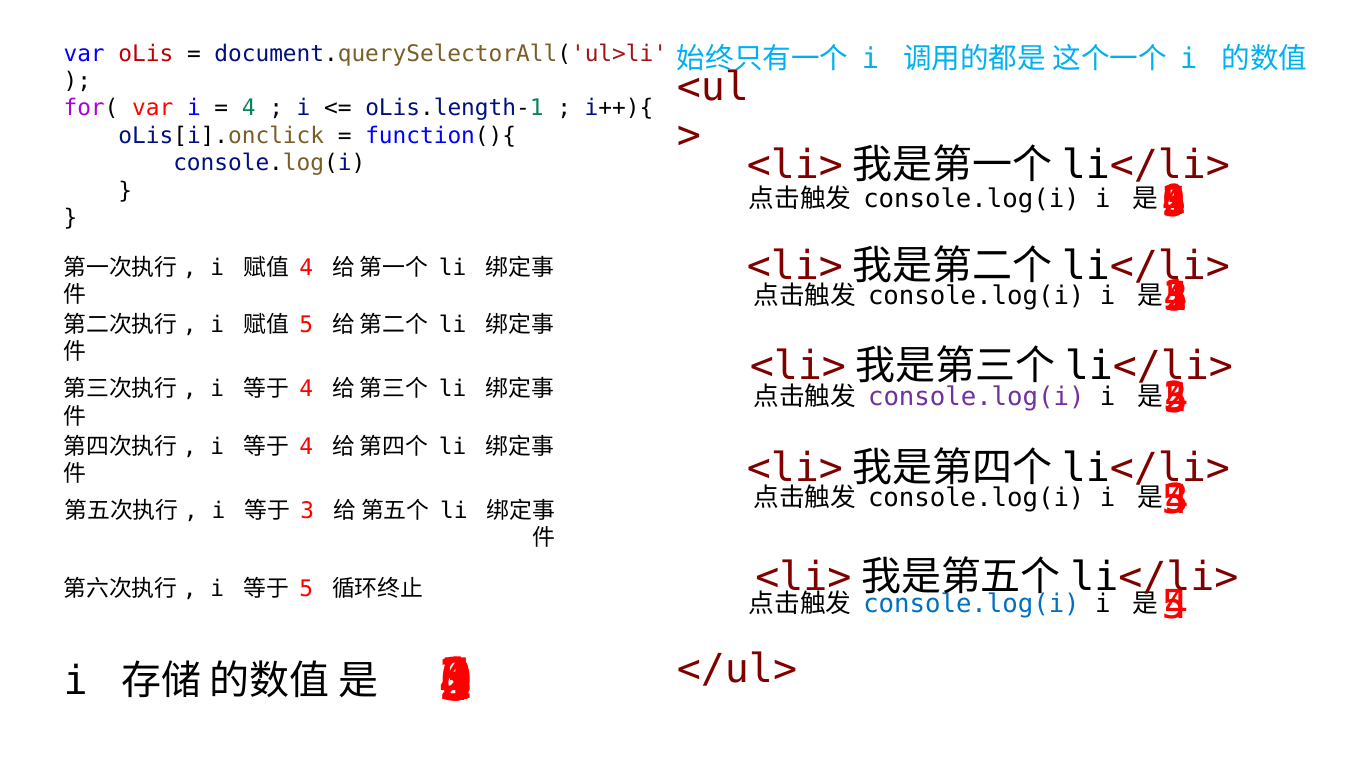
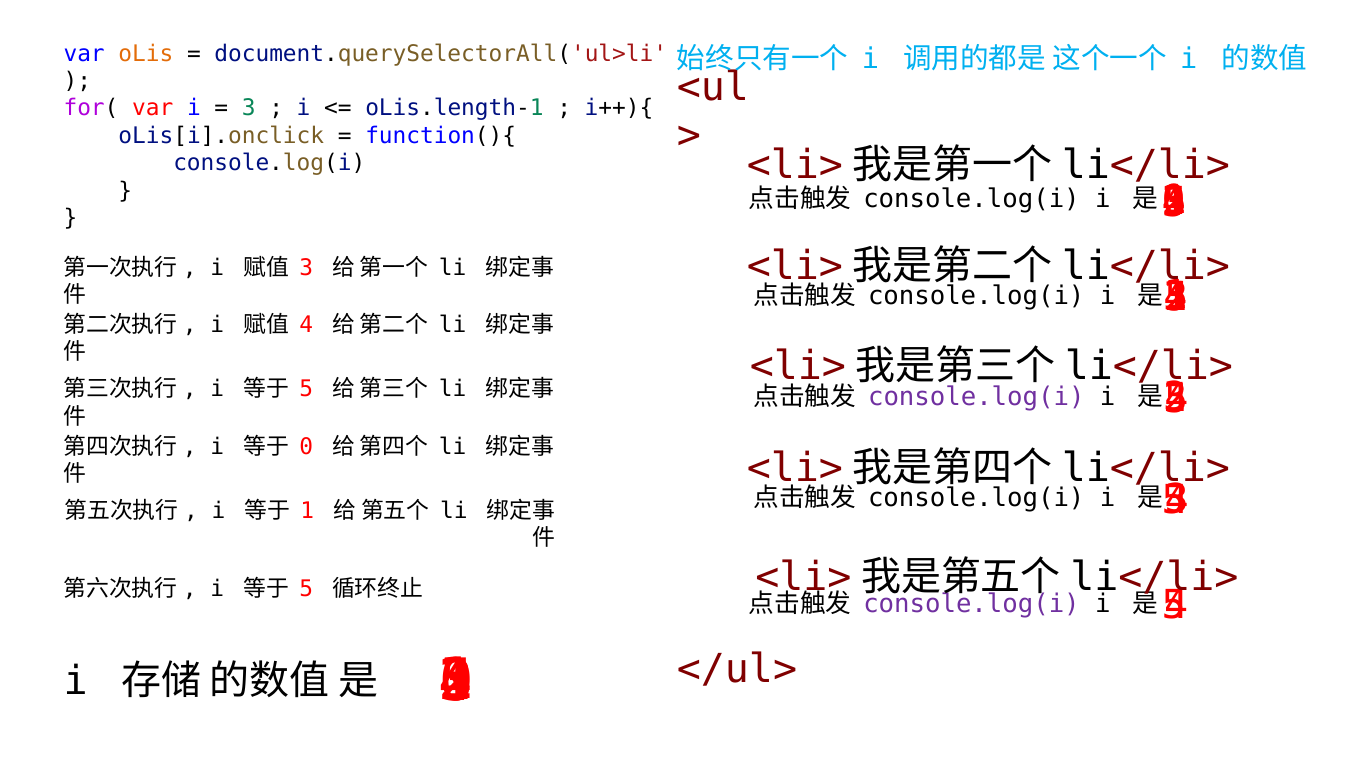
oLis colour: red -> orange (146, 54)
4: 4 -> 3 (249, 108)
4: 4 -> 3 (306, 268)
5: 5 -> 4 (306, 325)
4: 4 -> 5 (306, 389)
4: 4 -> 0 (306, 447)
3: 3 -> 1 (307, 511)
console.log(i colour: blue -> purple (971, 604)
